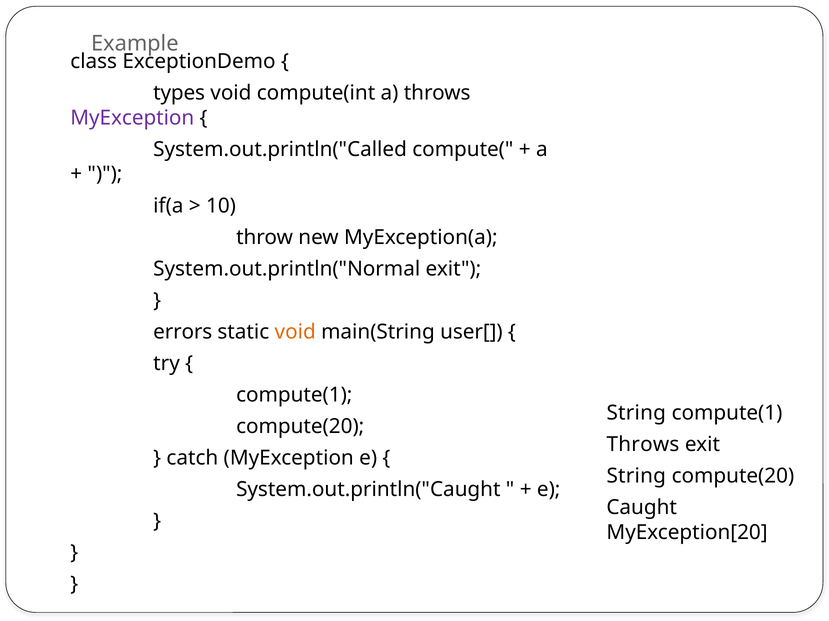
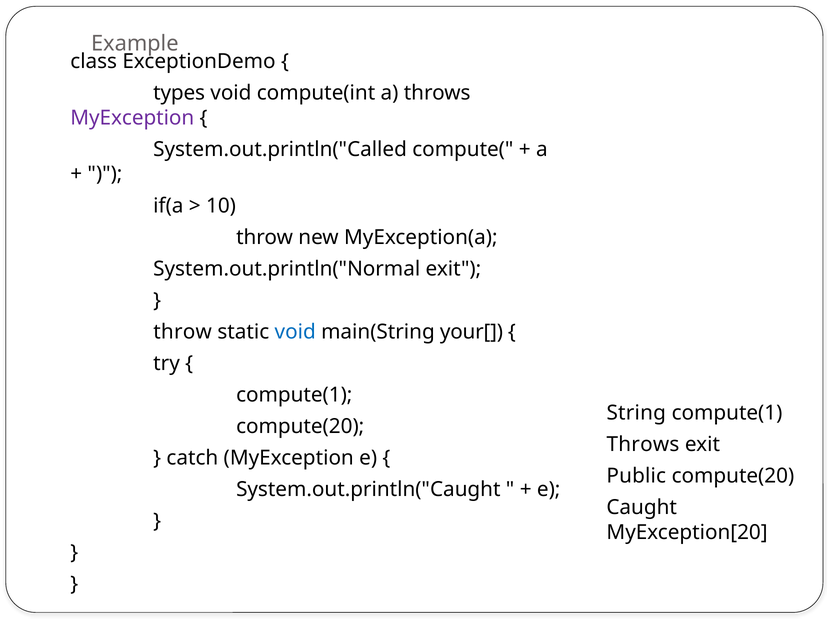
errors: errors -> throw (183, 332)
void colour: orange -> blue (295, 332)
user[: user[ -> your[ (471, 332)
String: String -> Public (636, 477)
